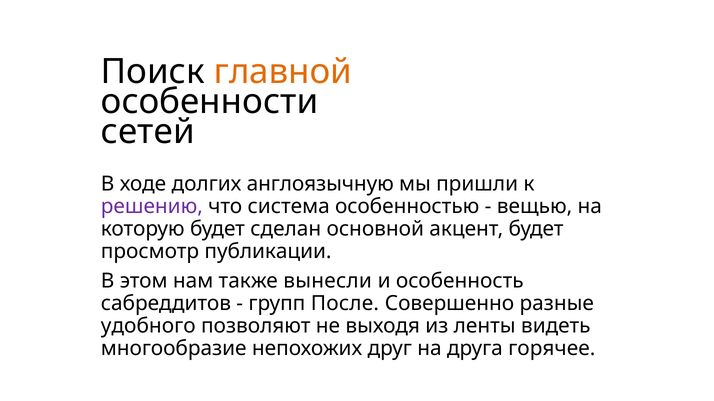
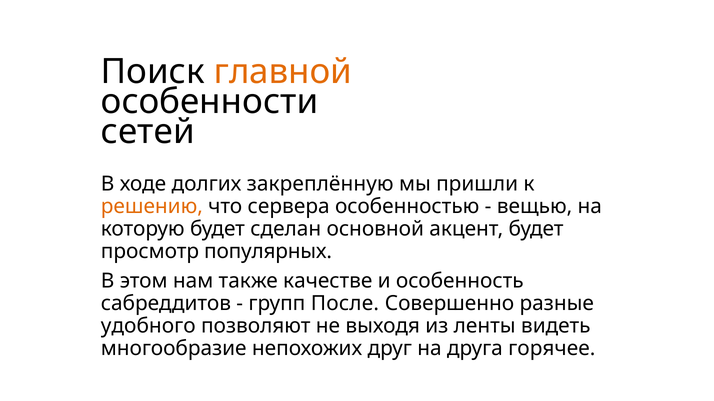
англоязычную: англоязычную -> закреплённую (320, 184)
решению colour: purple -> orange (152, 207)
система: система -> сервера (289, 207)
публикации: публикации -> популярных (268, 252)
вынесли: вынесли -> качестве (328, 281)
